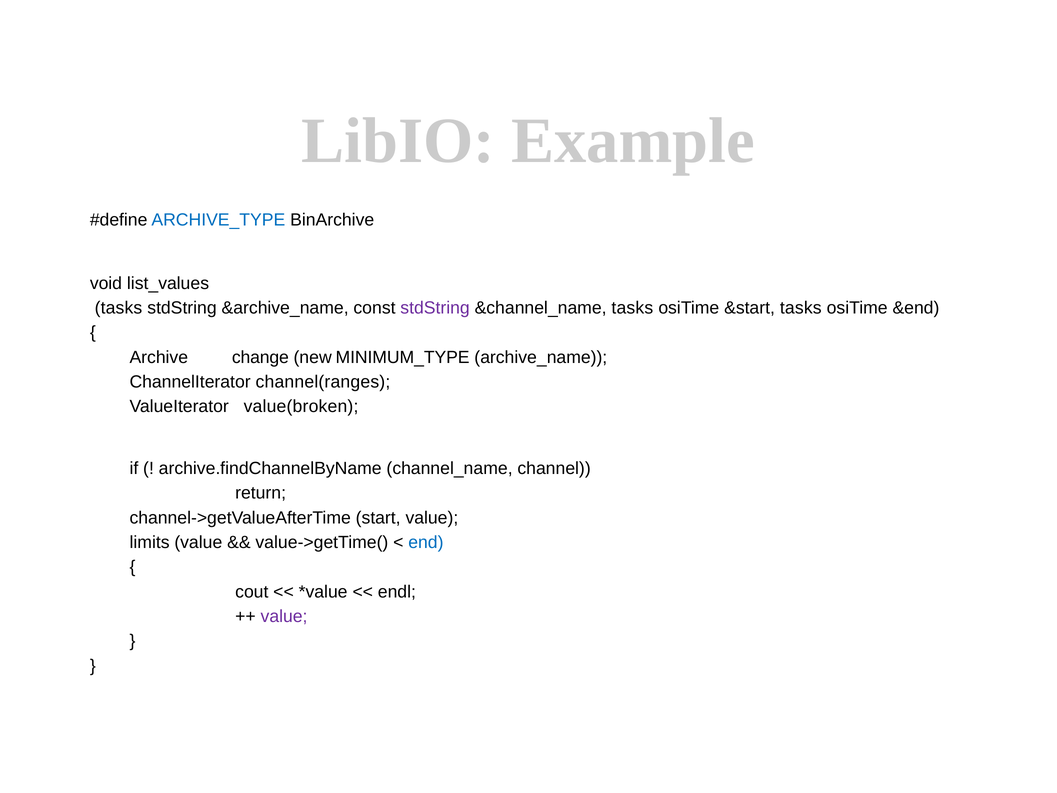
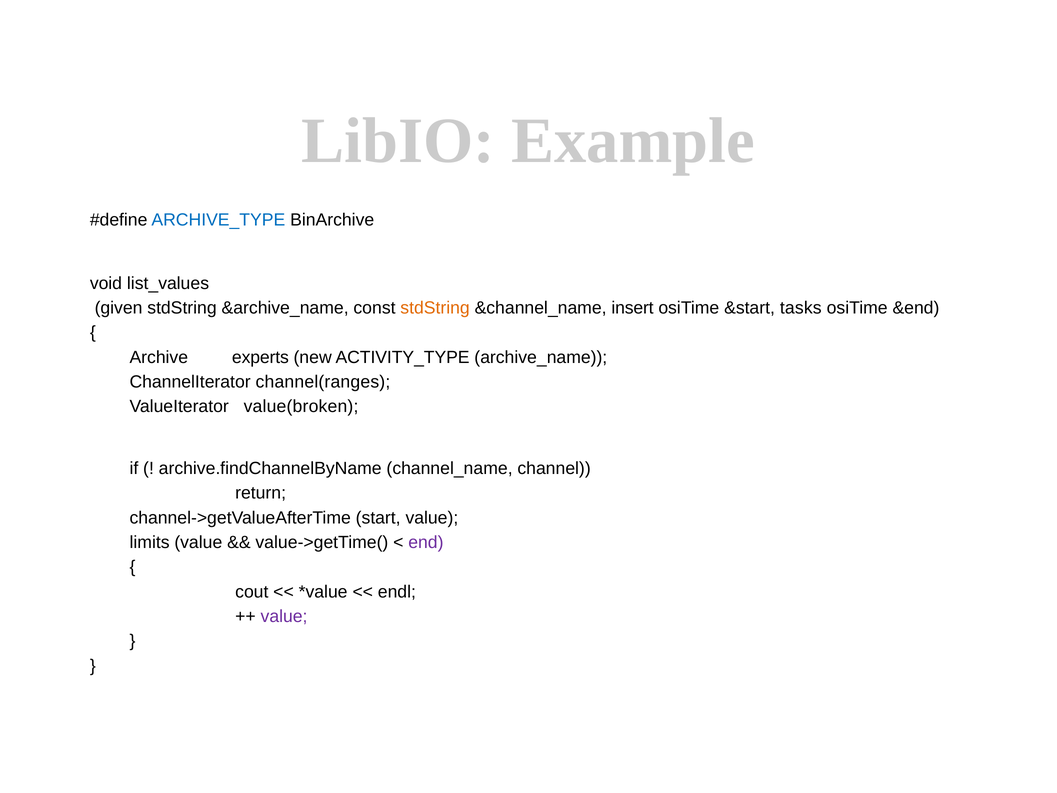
tasks: tasks -> given (119, 308)
stdString colour: purple -> orange (435, 308)
&channel_name tasks: tasks -> insert (633, 308)
change: change -> experts (260, 357)
MINIMUM_TYPE: MINIMUM_TYPE -> ACTIVITY_TYPE (403, 357)
end colour: blue -> purple (426, 542)
